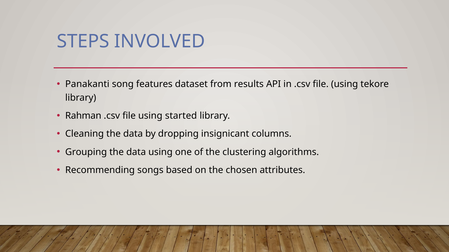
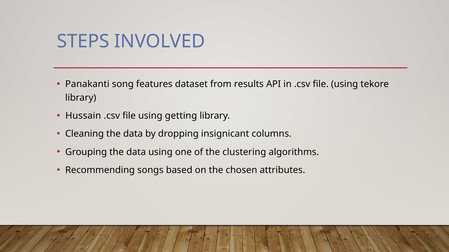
Rahman: Rahman -> Hussain (83, 116)
started: started -> getting (181, 116)
